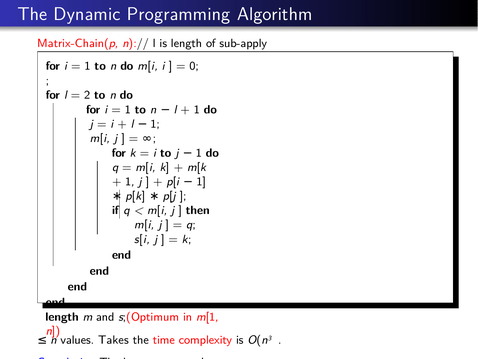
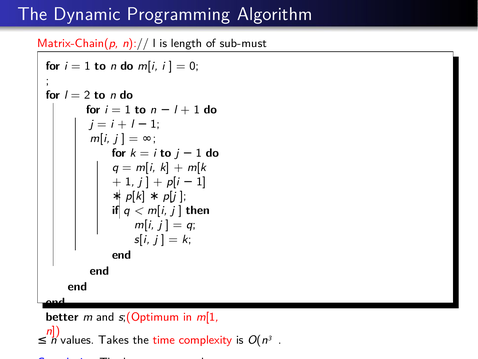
sub-apply: sub-apply -> sub-must (243, 43)
length: length -> better (62, 317)
